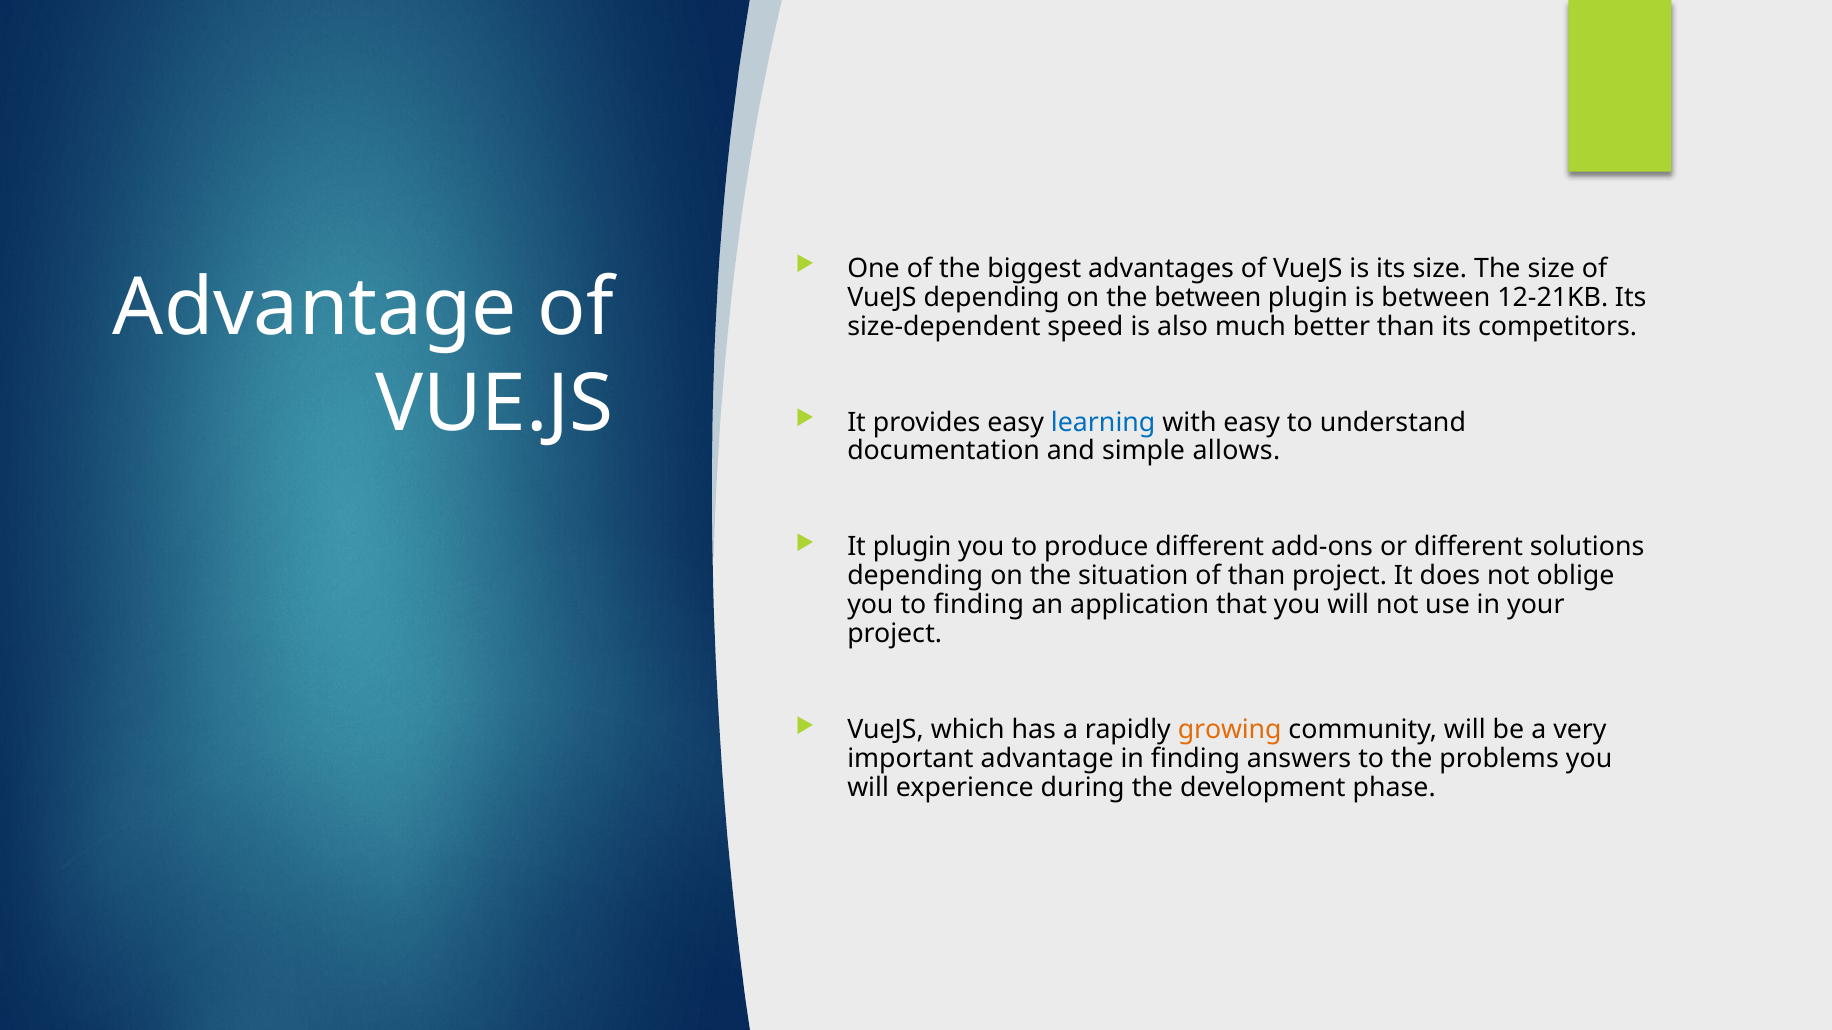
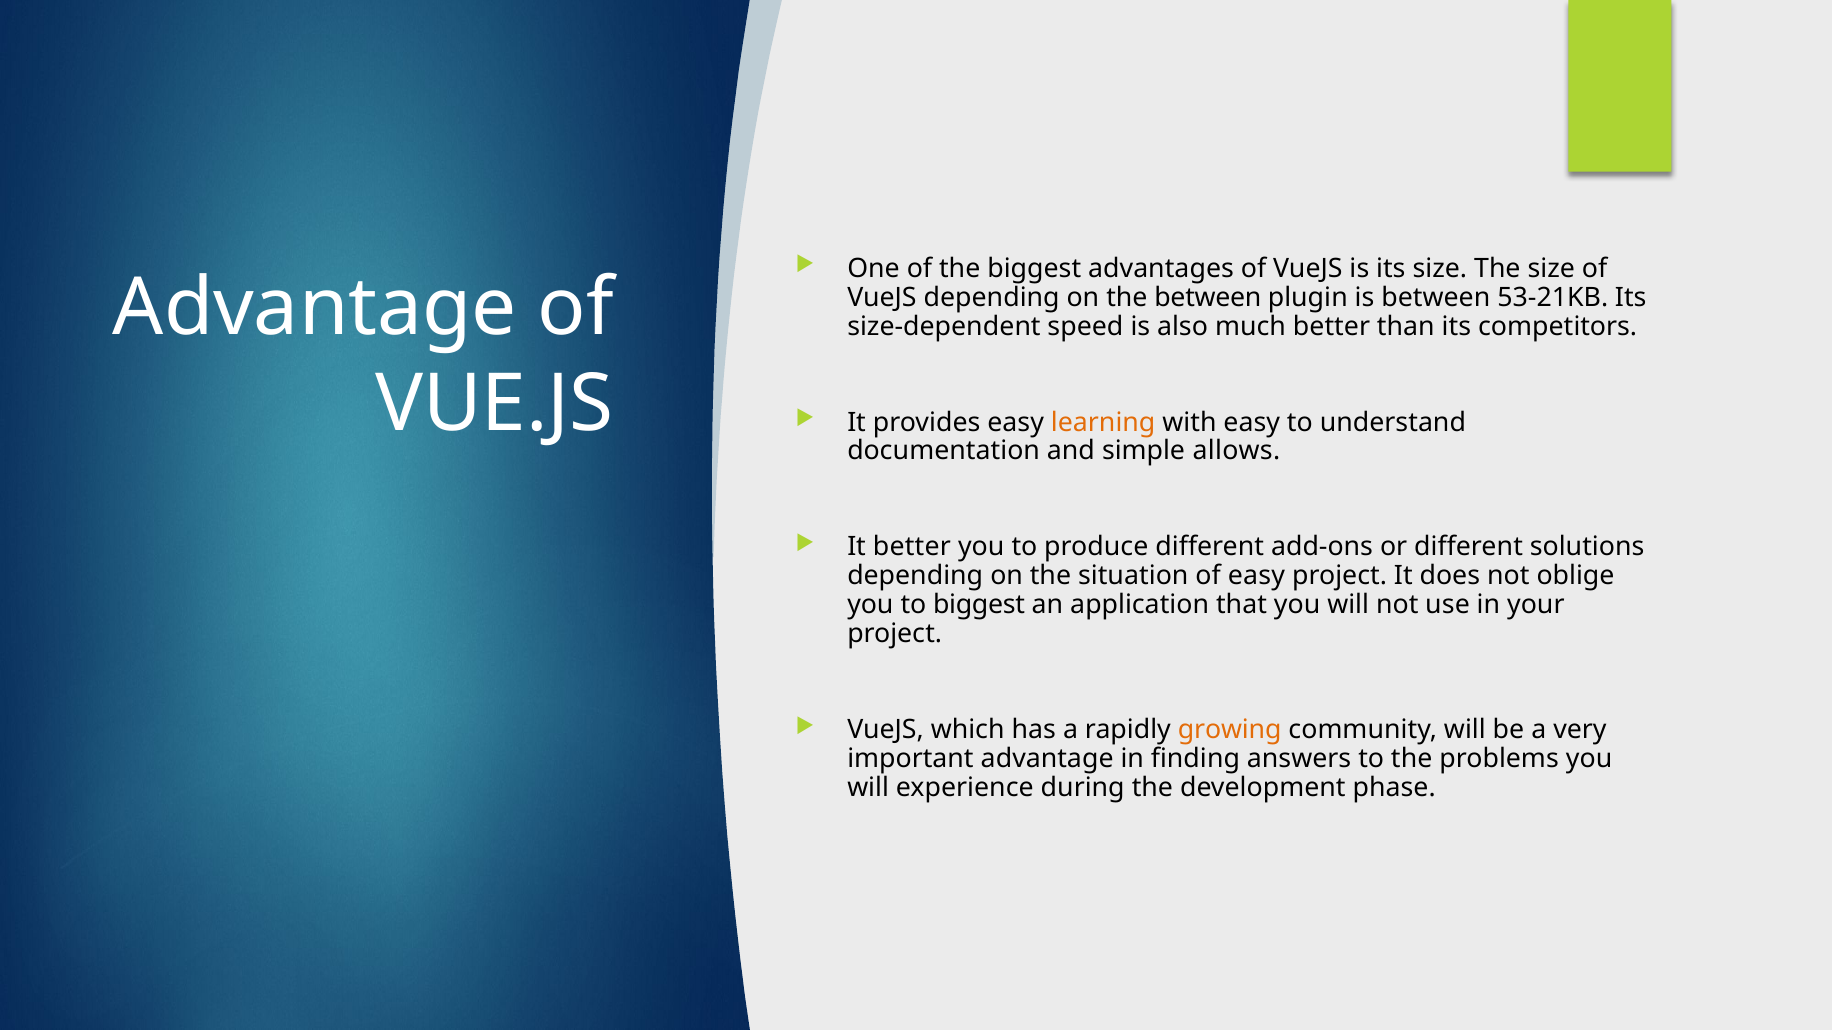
12-21KB: 12-21KB -> 53-21KB (1553, 297)
learning colour: blue -> orange (1103, 422)
It plugin: plugin -> better (912, 547)
of than: than -> easy (1256, 576)
to finding: finding -> biggest (979, 605)
